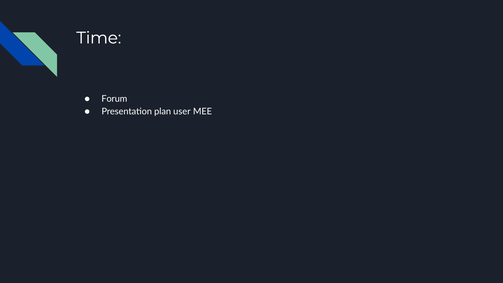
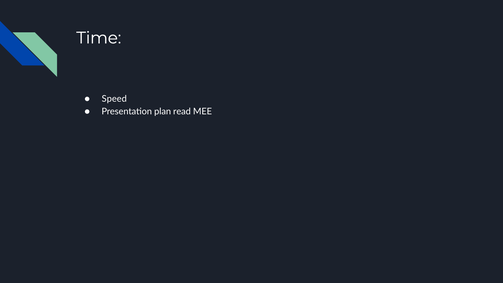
Forum: Forum -> Speed (114, 99)
user: user -> read (182, 112)
